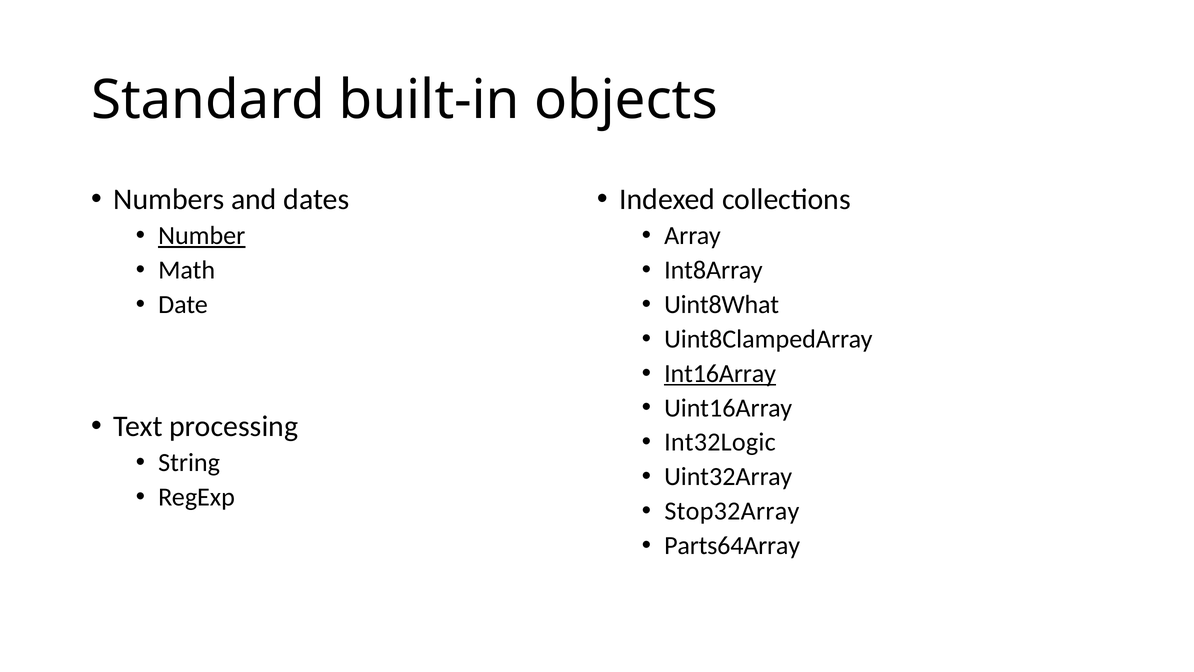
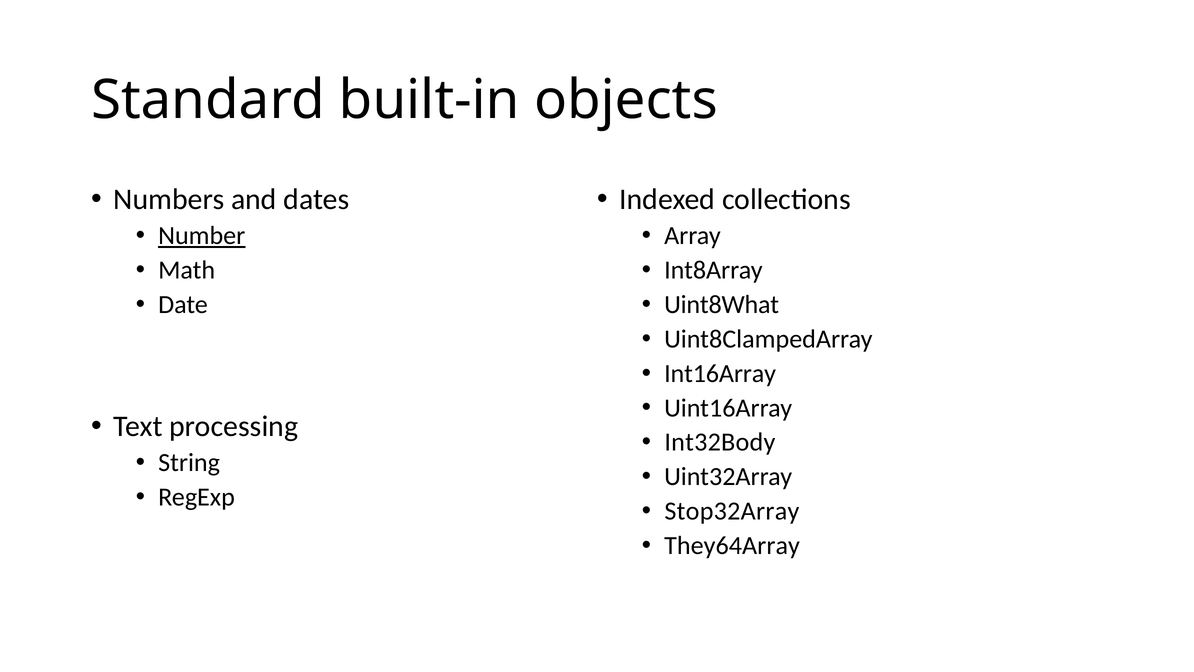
Int16Array underline: present -> none (720, 373)
Int32Logic: Int32Logic -> Int32Body (720, 442)
Parts64Array: Parts64Array -> They64Array (732, 545)
